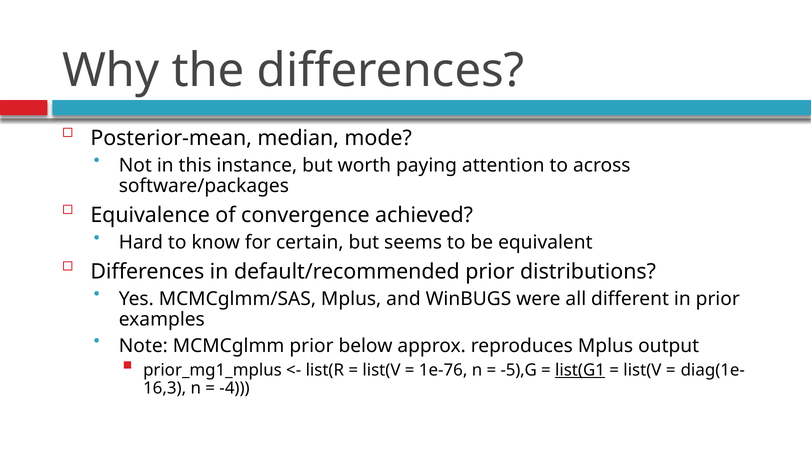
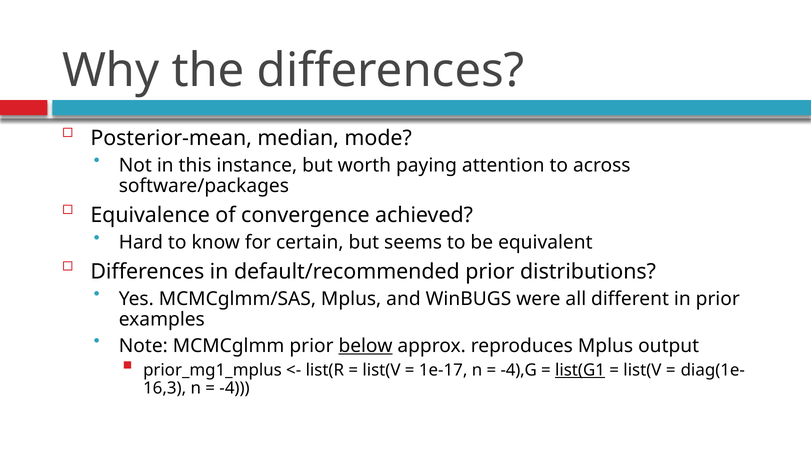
below underline: none -> present (366, 346)
1e-76: 1e-76 -> 1e-17 (443, 370)
-5),G: -5),G -> -4),G (519, 370)
